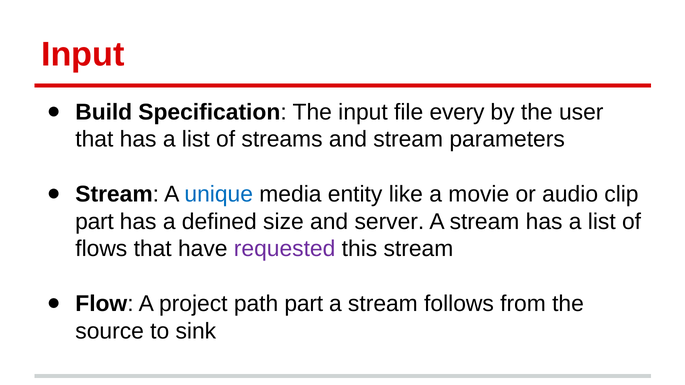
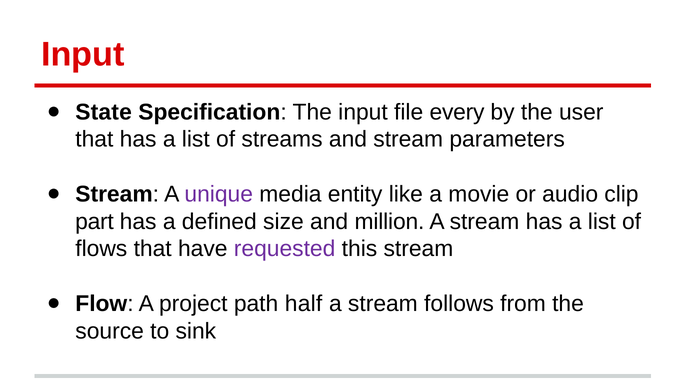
Build: Build -> State (104, 112)
unique colour: blue -> purple (219, 194)
server: server -> million (389, 222)
path part: part -> half (304, 304)
